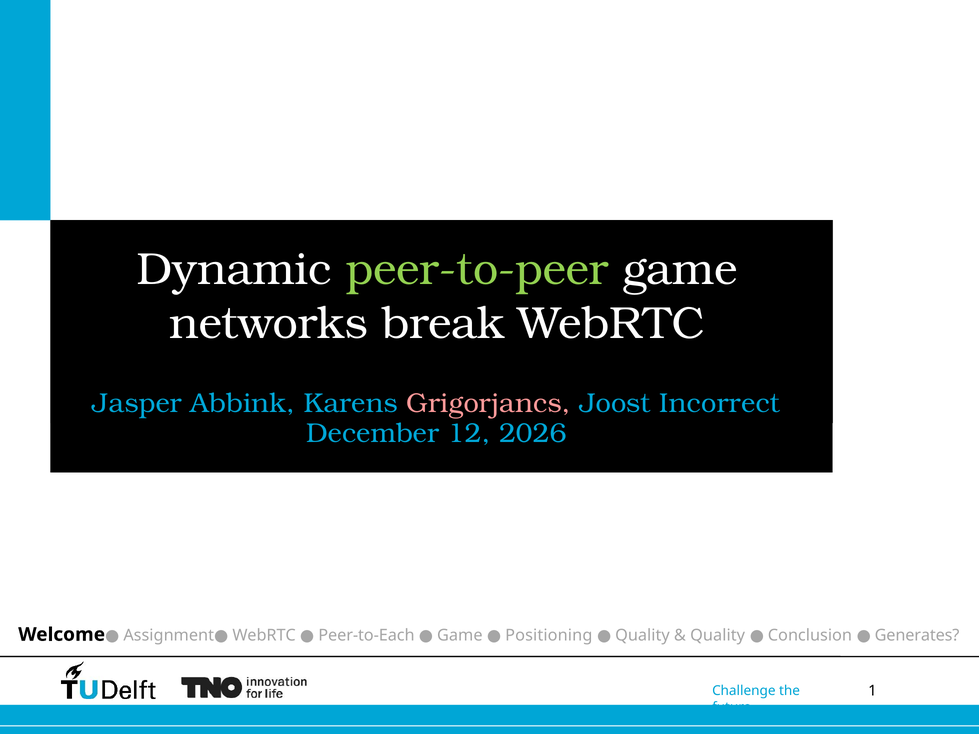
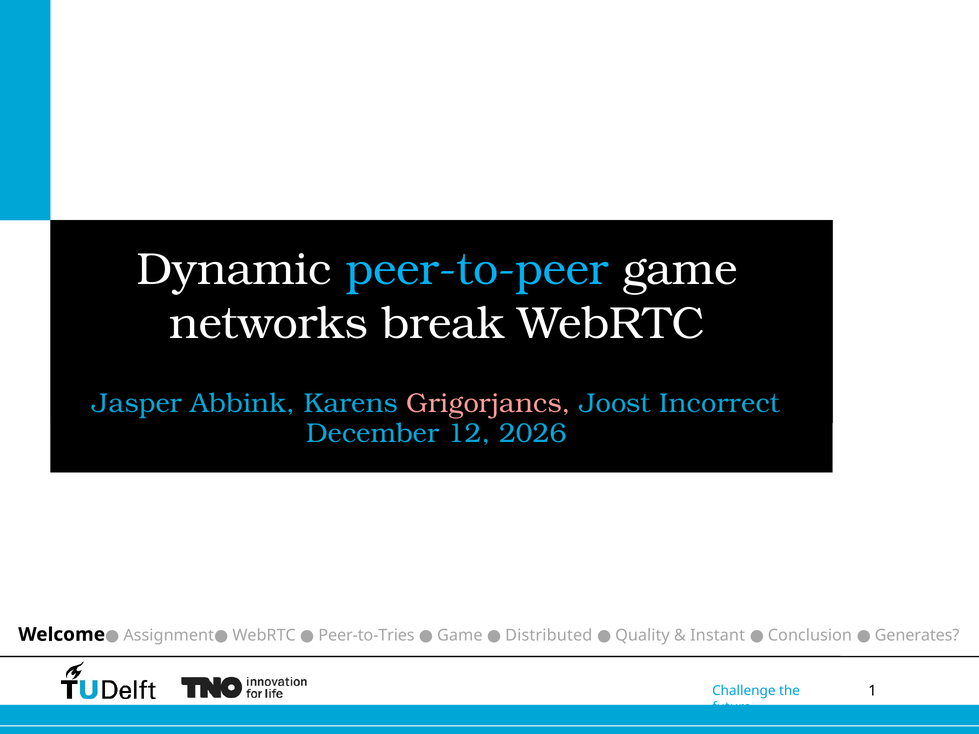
peer-to-peer colour: light green -> light blue (477, 270)
Peer-to-Each: Peer-to-Each -> Peer-to-Tries (366, 636)
Positioning: Positioning -> Distributed (549, 636)
Quality: Quality -> Instant (718, 636)
